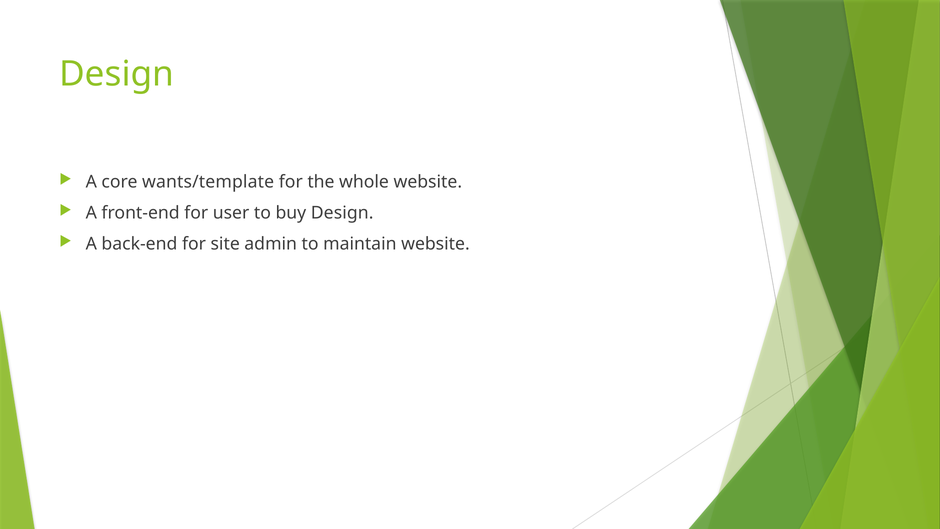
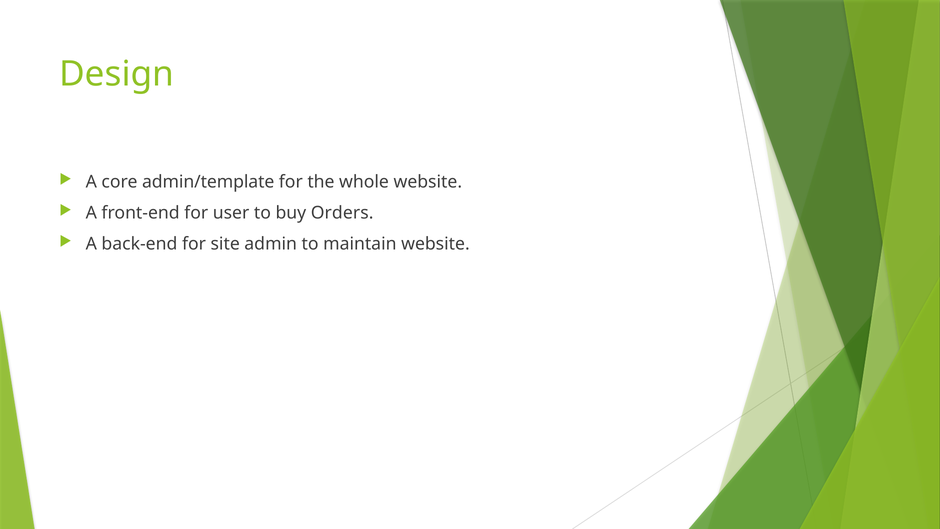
wants/template: wants/template -> admin/template (208, 182)
buy Design: Design -> Orders (342, 213)
